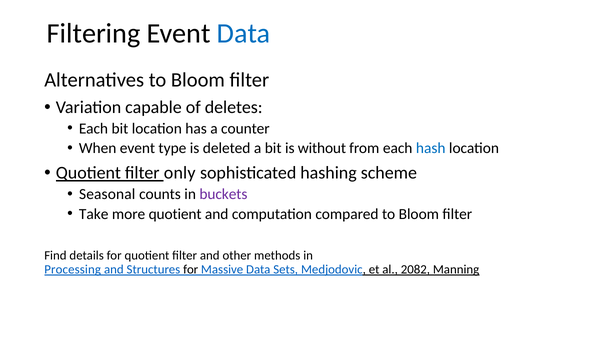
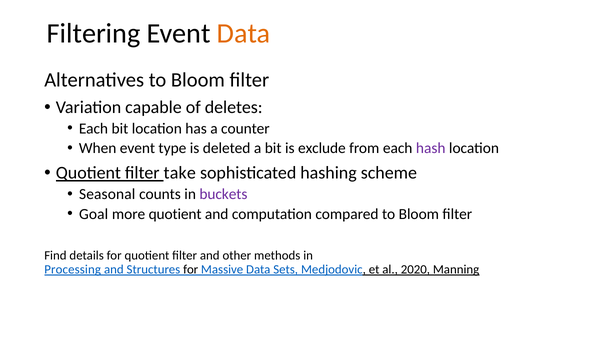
Data colour: blue -> orange (244, 33)
without: without -> exclude (322, 149)
hash colour: blue -> purple (431, 149)
only: only -> take (180, 173)
Take: Take -> Goal (94, 214)
2082: 2082 -> 2020 (415, 270)
